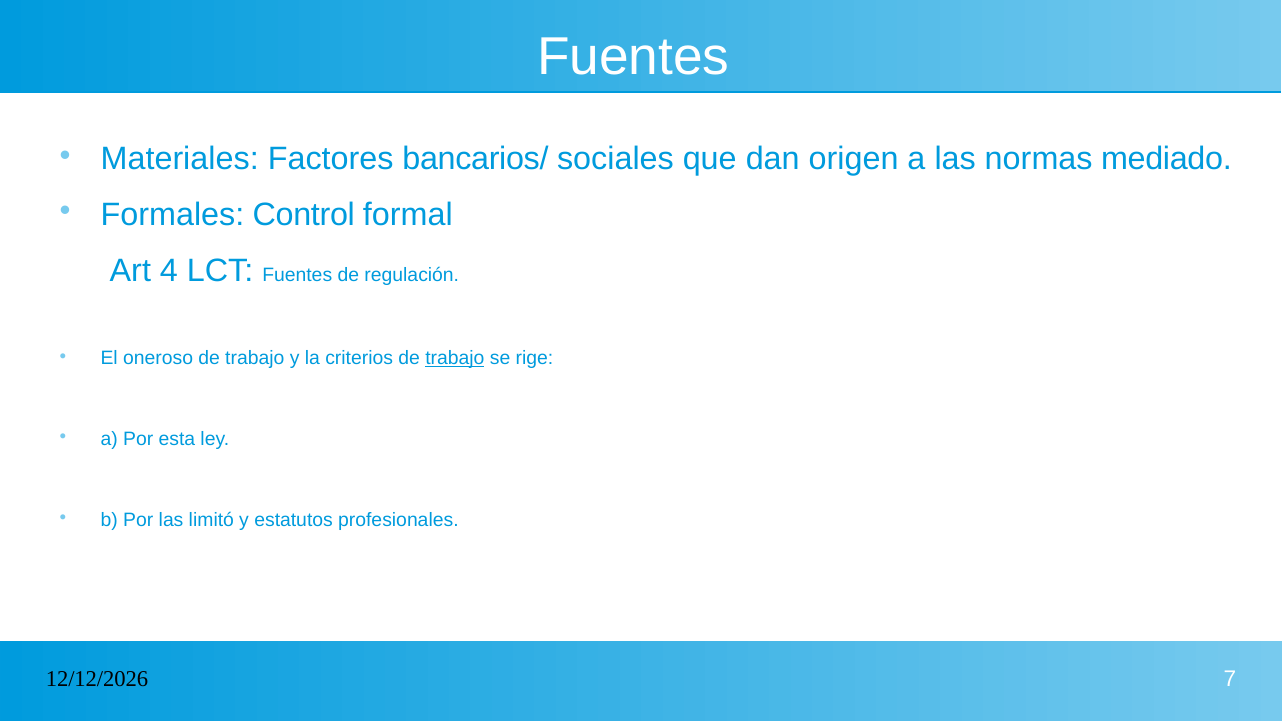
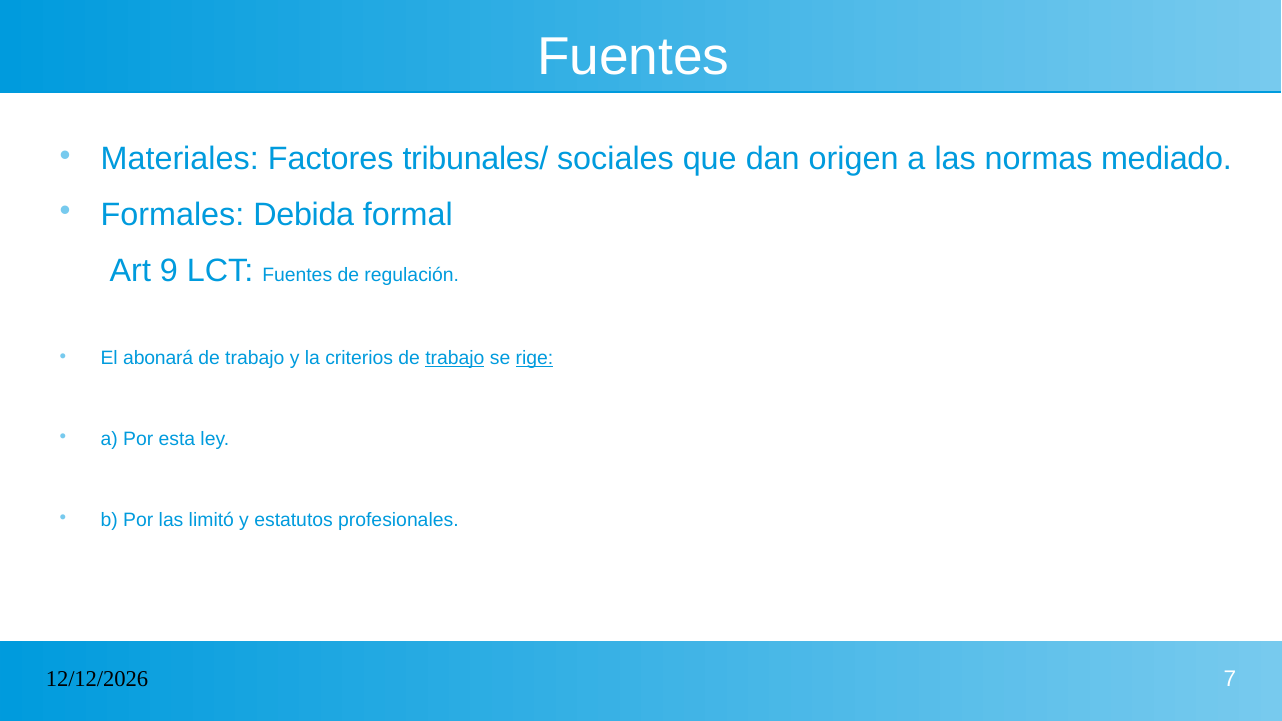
bancarios/: bancarios/ -> tribunales/ (475, 159)
Control: Control -> Debida (304, 215)
4: 4 -> 9 (169, 271)
oneroso: oneroso -> abonará (158, 358)
rige underline: none -> present (534, 358)
